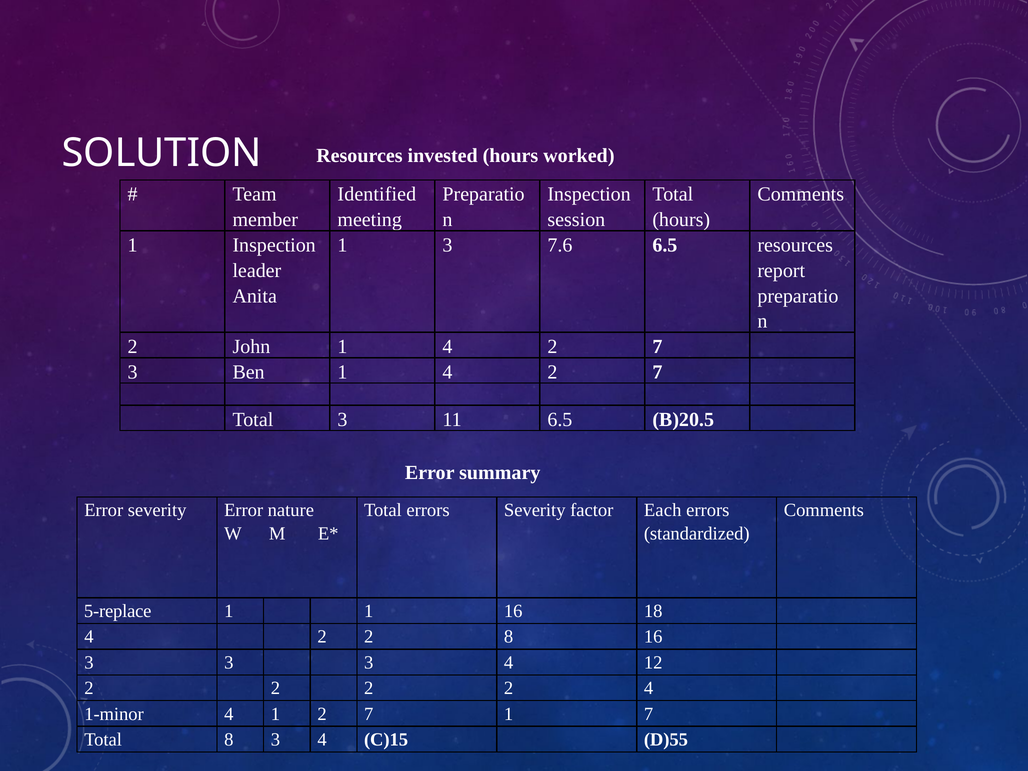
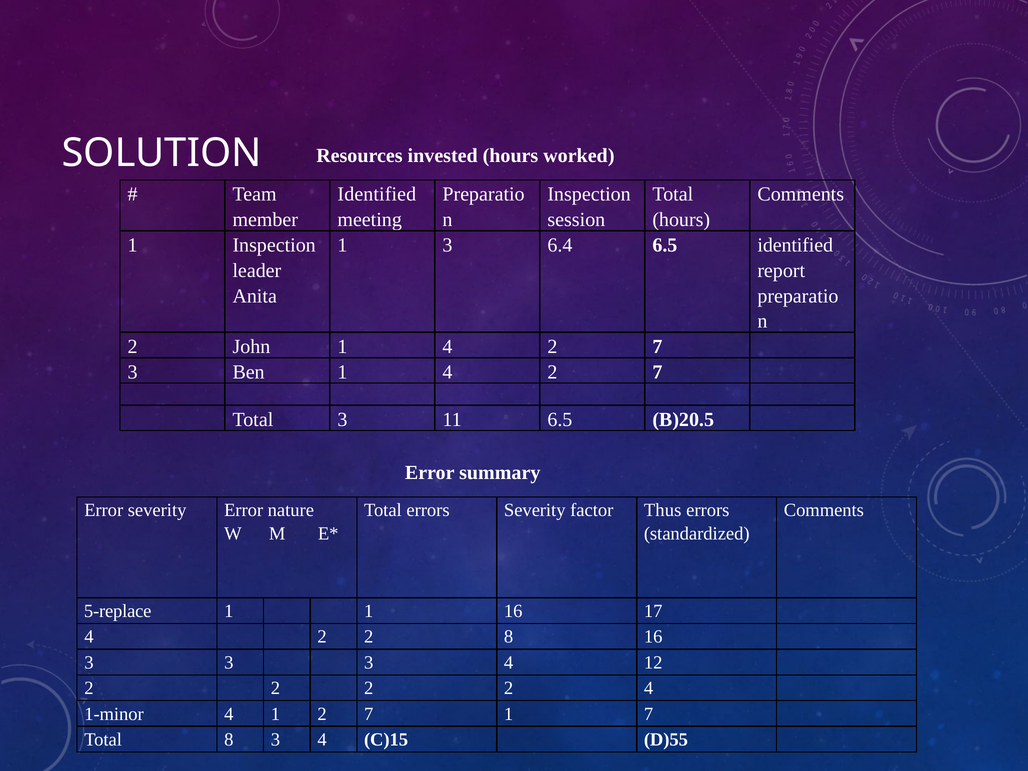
7.6: 7.6 -> 6.4 (560, 245)
6.5 resources: resources -> identified (795, 245)
Each: Each -> Thus (663, 510)
18: 18 -> 17 (653, 611)
